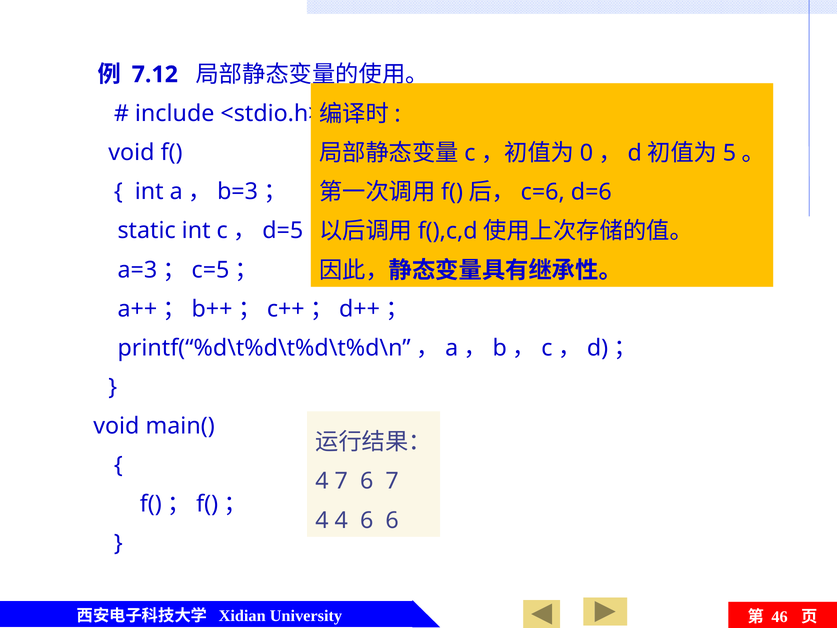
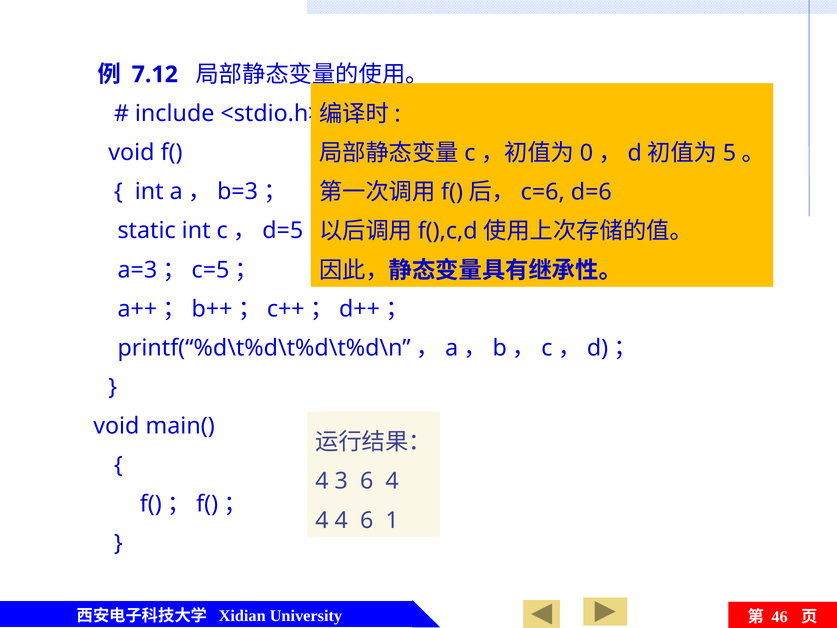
4 7: 7 -> 3 (341, 481)
6 7: 7 -> 4 (392, 481)
6 6: 6 -> 1 (392, 520)
